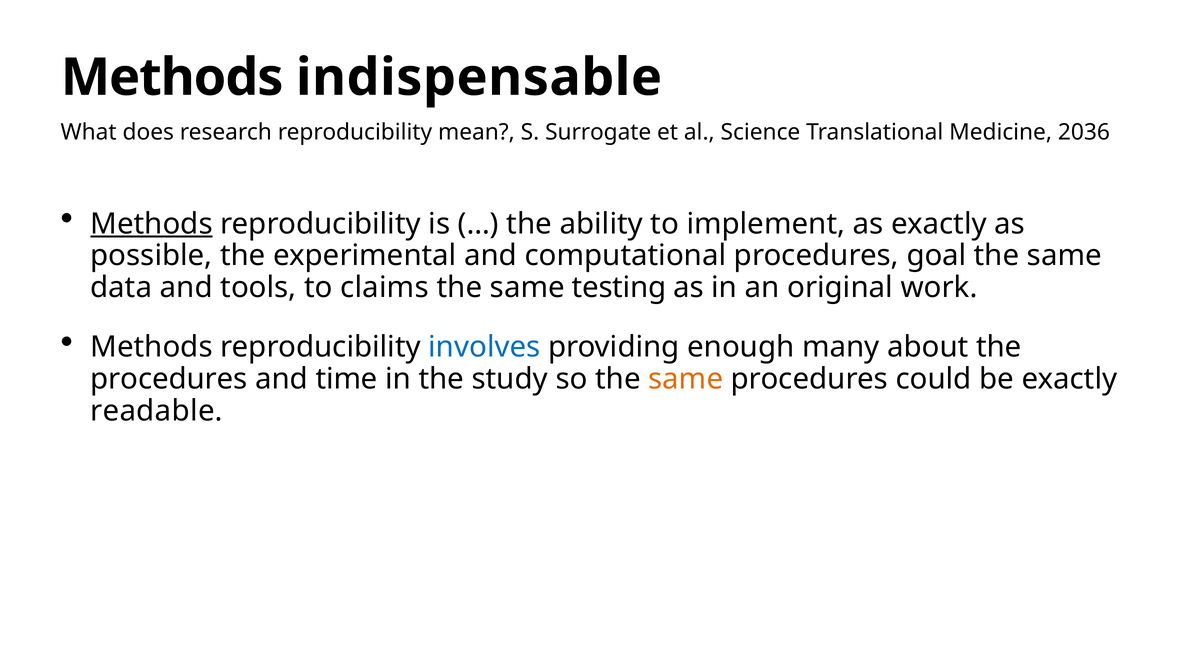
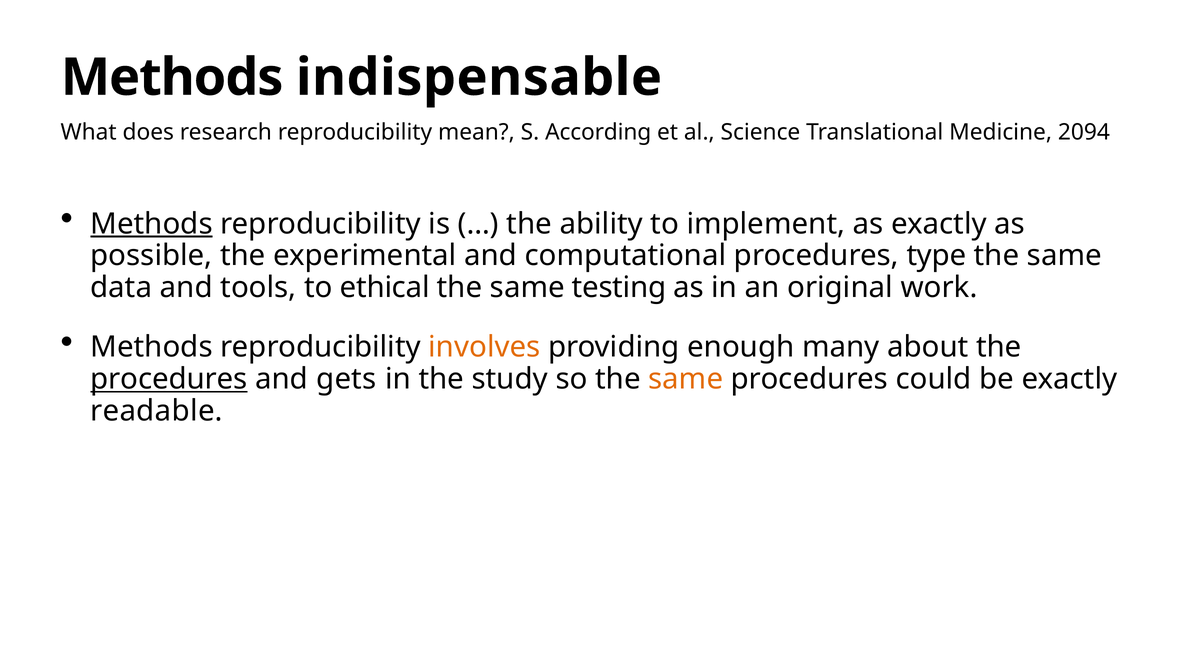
Surrogate: Surrogate -> According (598, 132)
2036: 2036 -> 2094 (1084, 132)
goal: goal -> type (936, 256)
claims: claims -> ethical (385, 288)
involves colour: blue -> orange (484, 347)
procedures underline: none -> present (169, 379)
time: time -> gets (346, 379)
